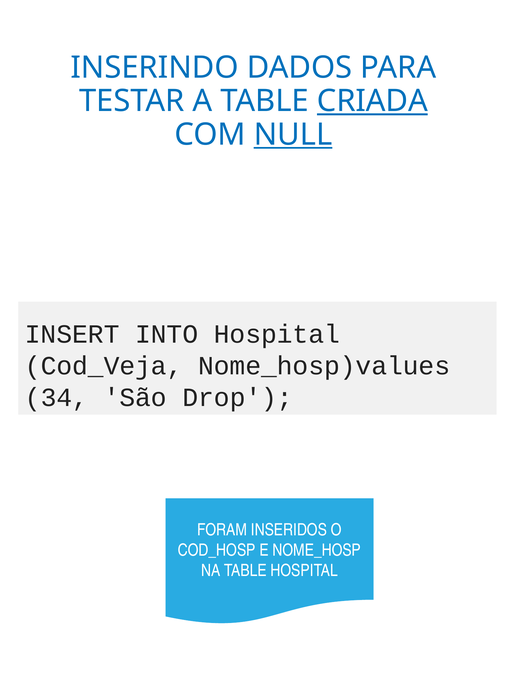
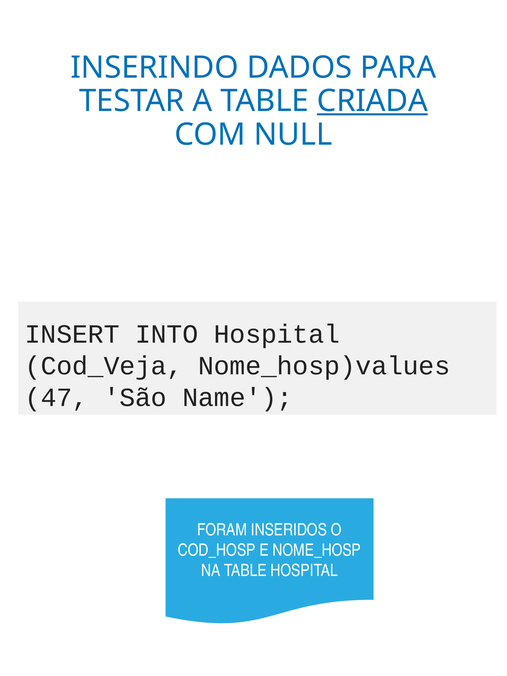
NULL underline: present -> none (293, 135)
34: 34 -> 47 (56, 397)
Drop: Drop -> Name (238, 397)
